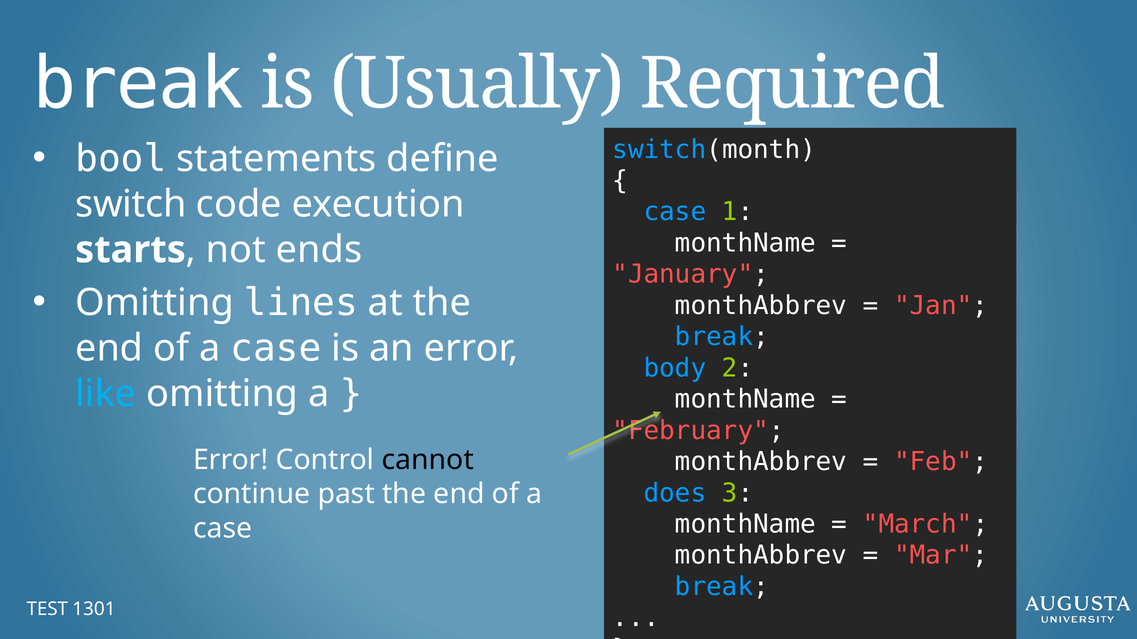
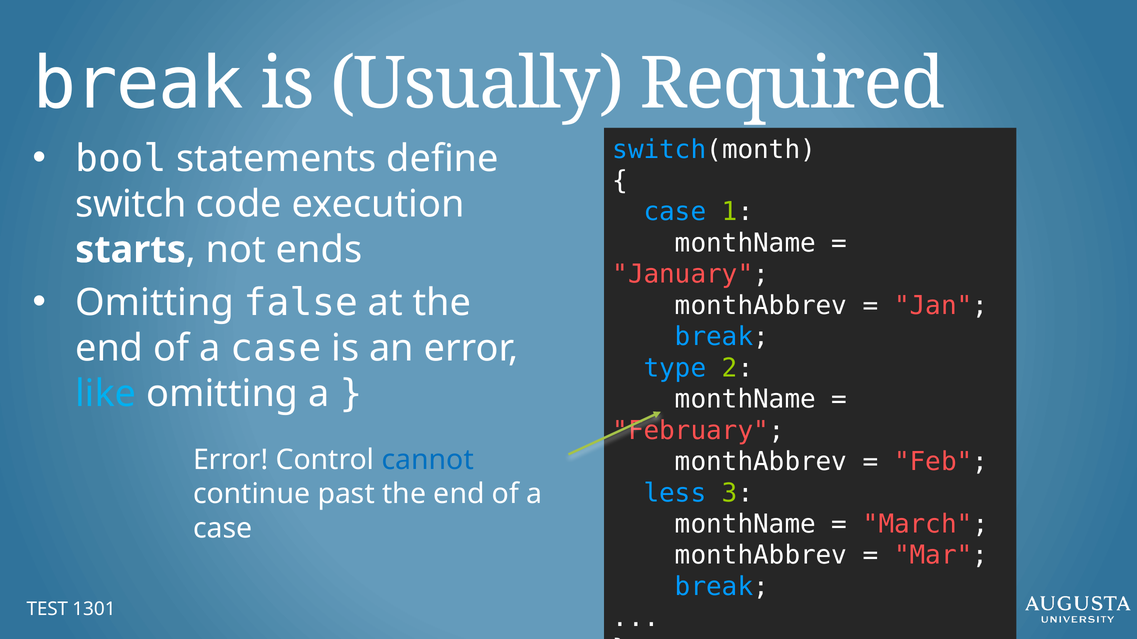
lines: lines -> false (301, 303)
body: body -> type (675, 368)
cannot colour: black -> blue (428, 461)
does: does -> less (675, 494)
